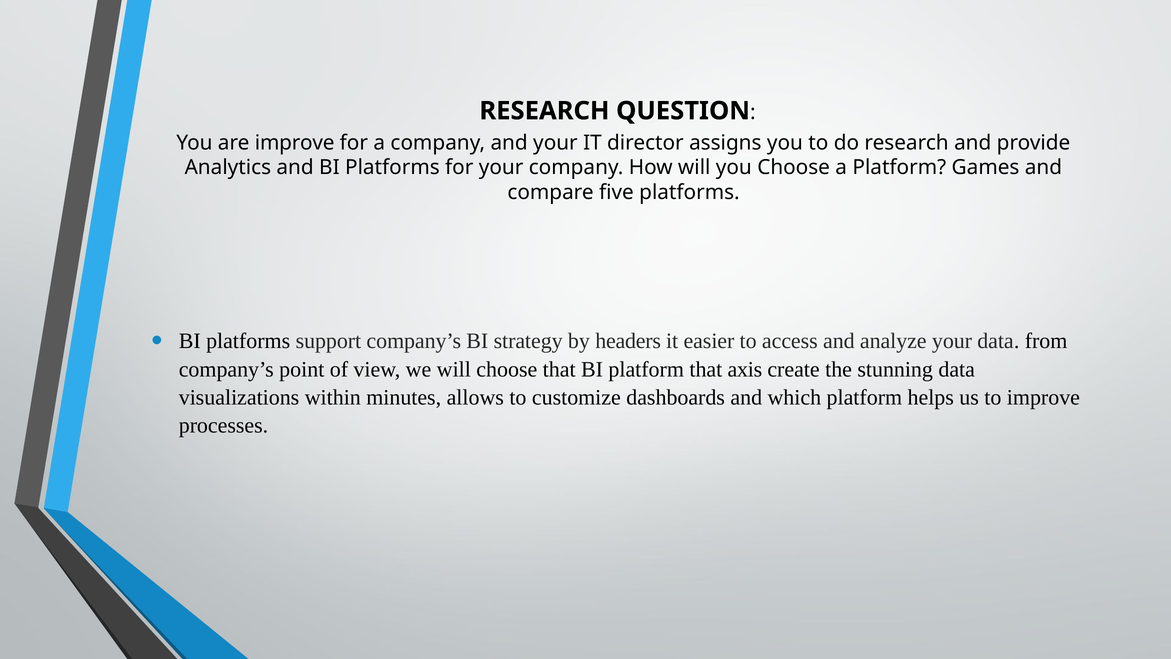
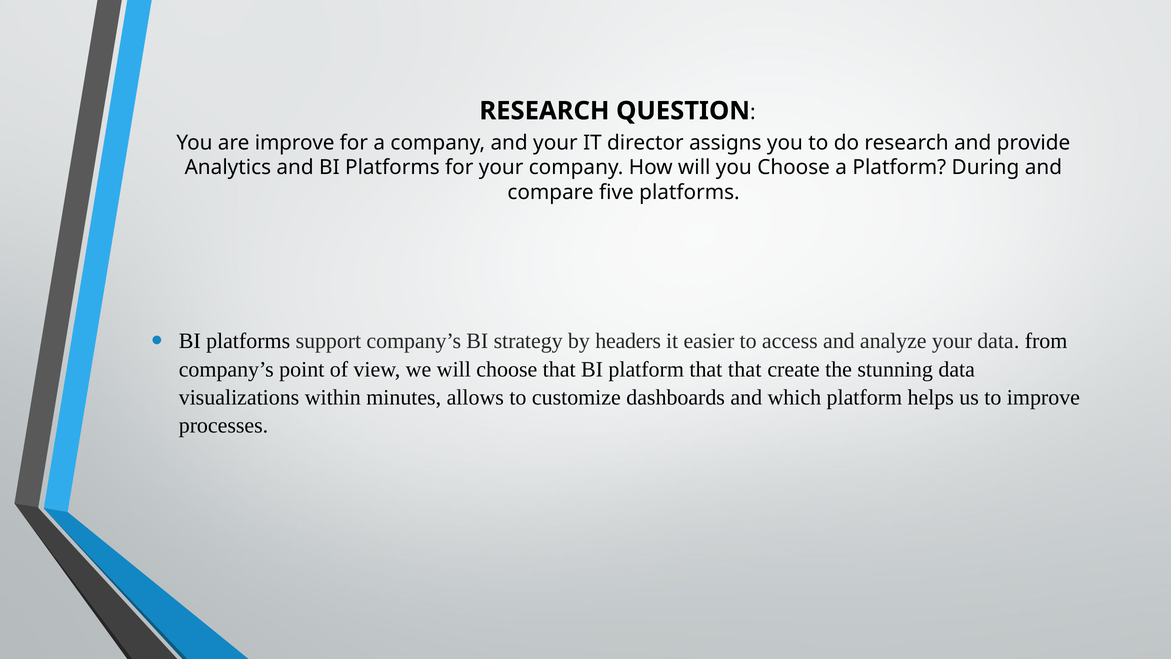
Games: Games -> During (985, 168)
that axis: axis -> that (745, 369)
